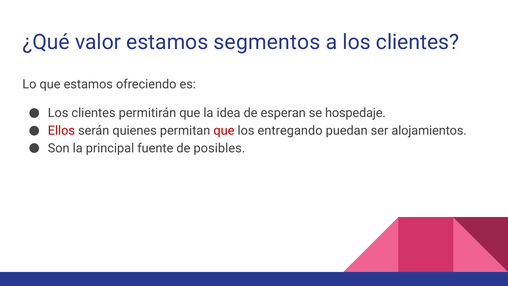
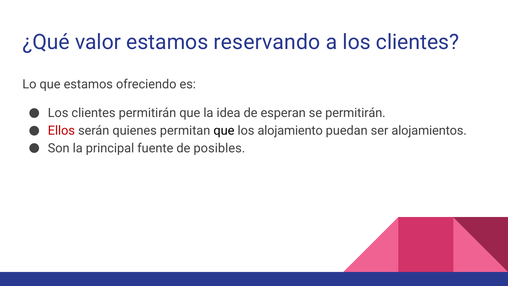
segmentos: segmentos -> reservando (267, 42)
se hospedaje: hospedaje -> permitirán (355, 113)
que colour: red -> black (224, 131)
entregando: entregando -> alojamiento (290, 131)
